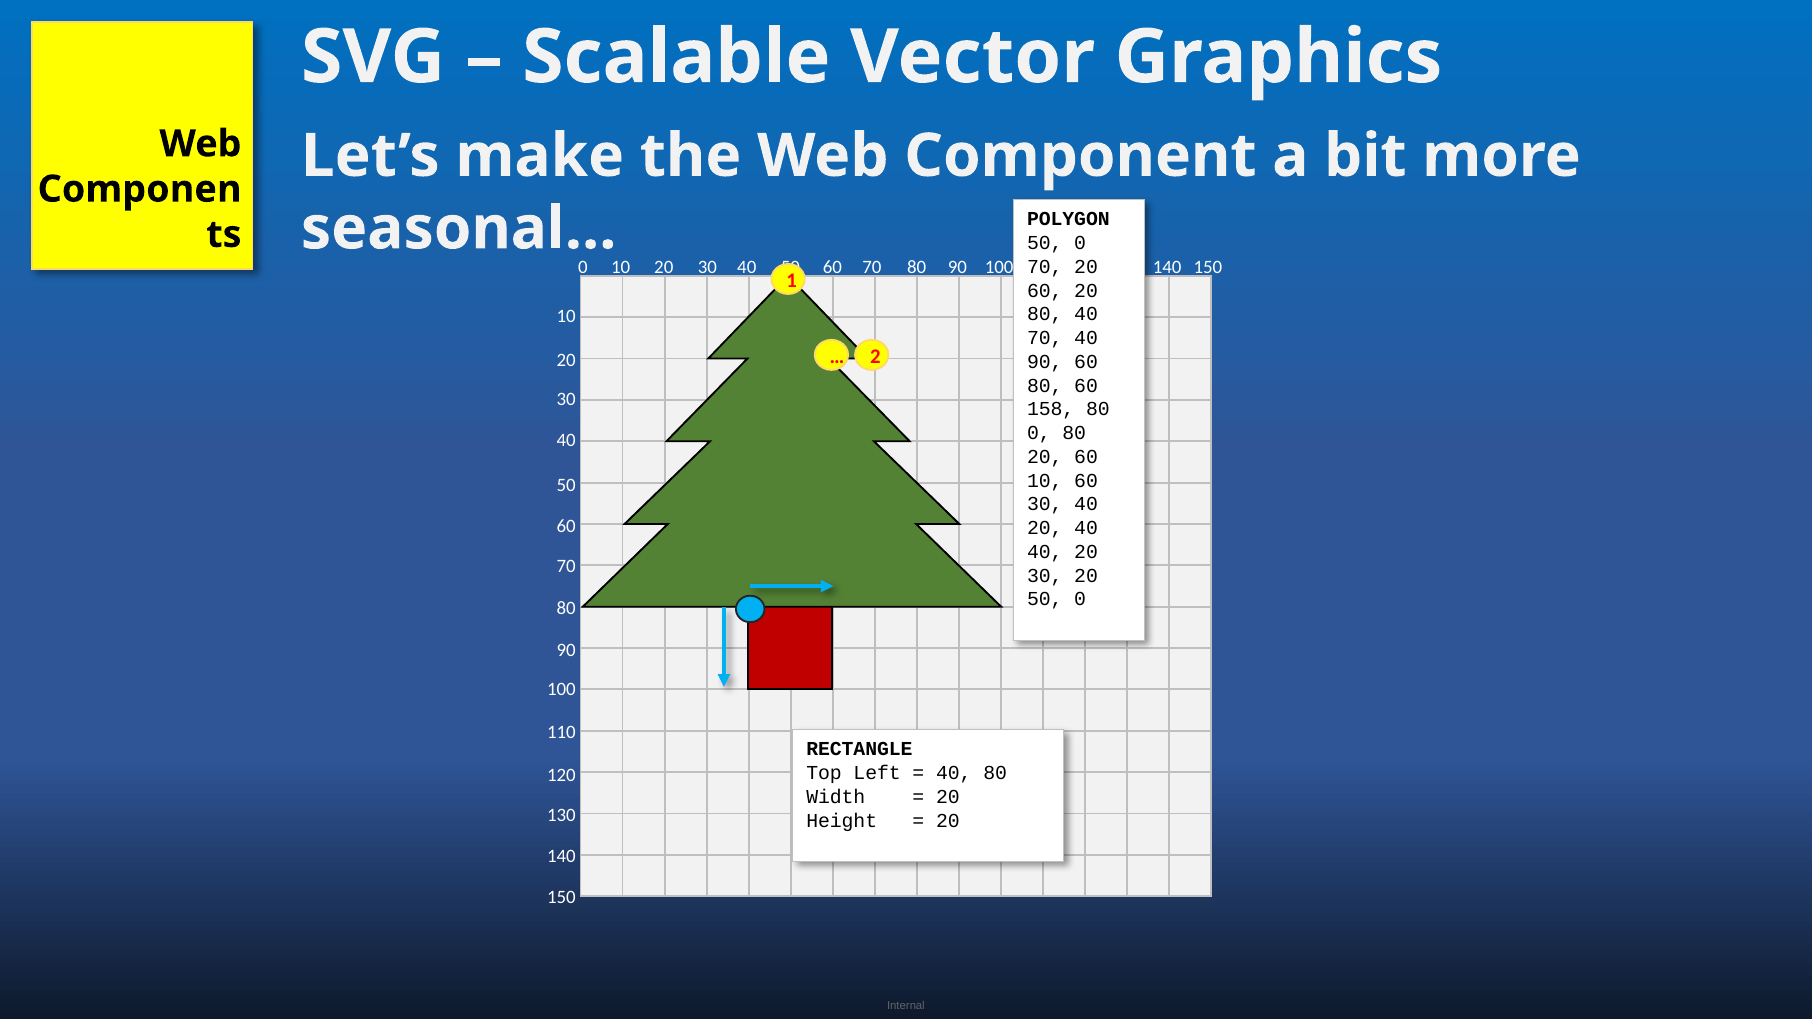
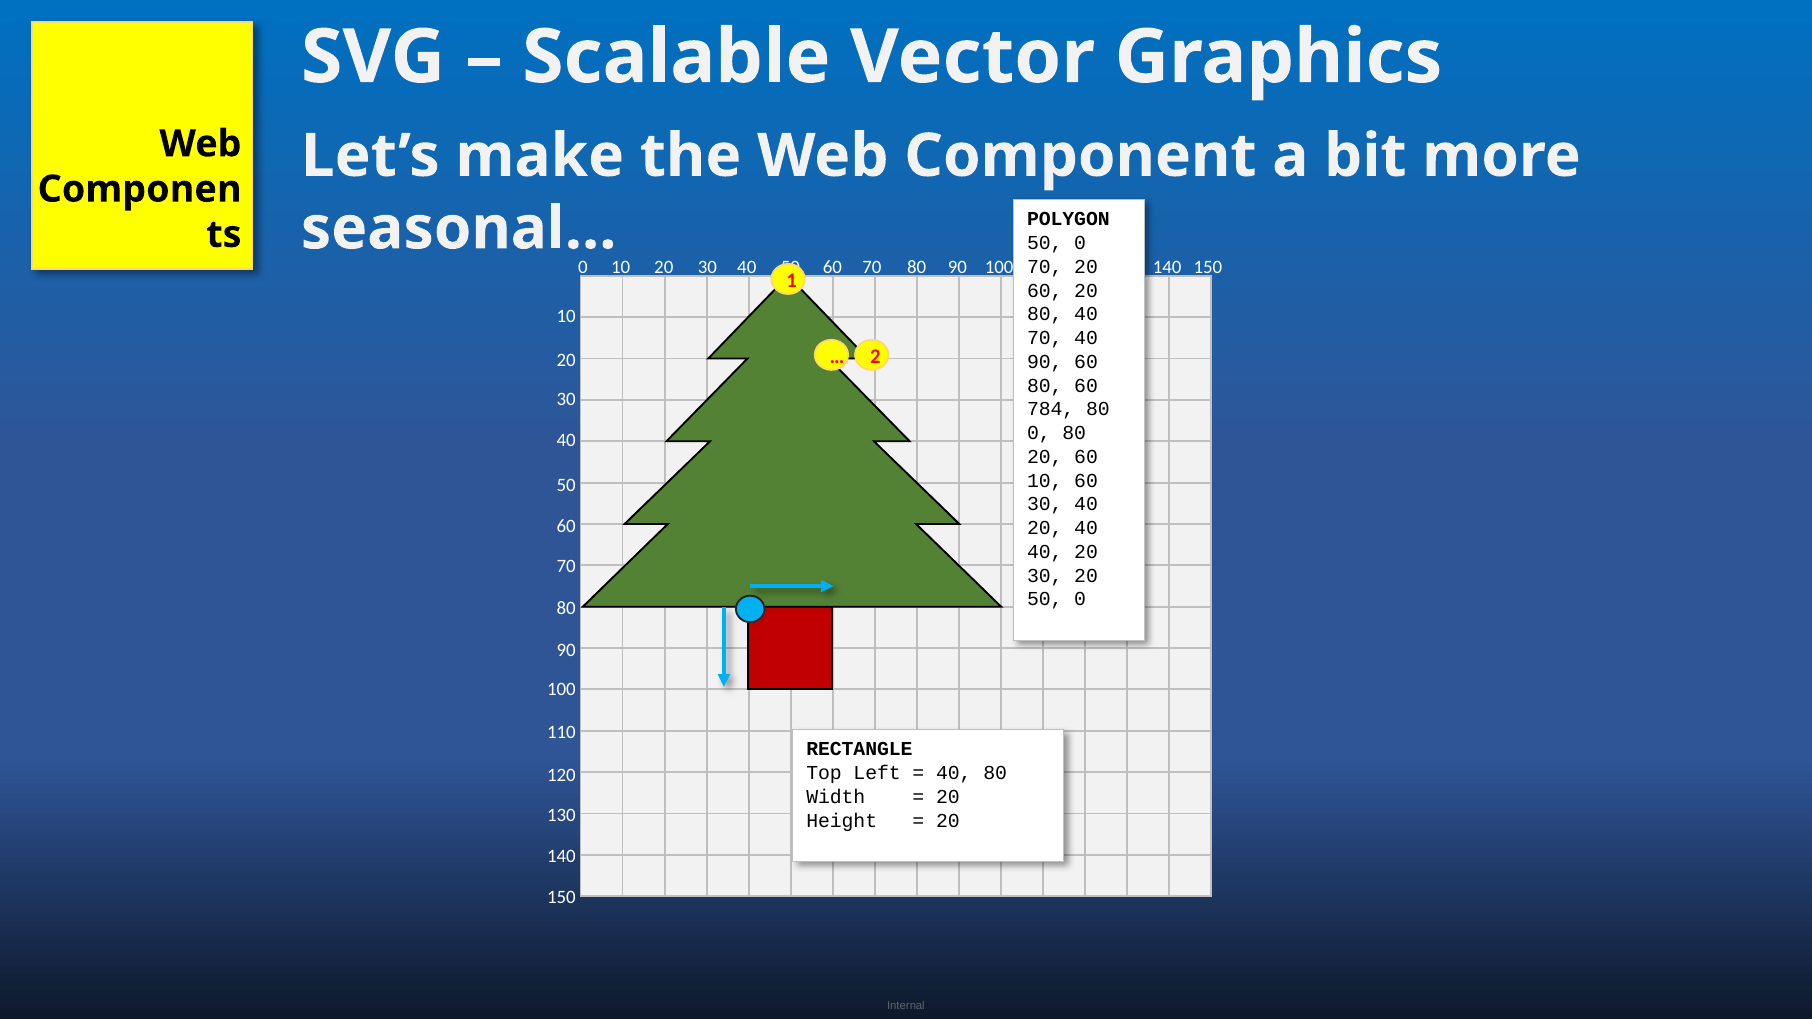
158: 158 -> 784 (1051, 410)
